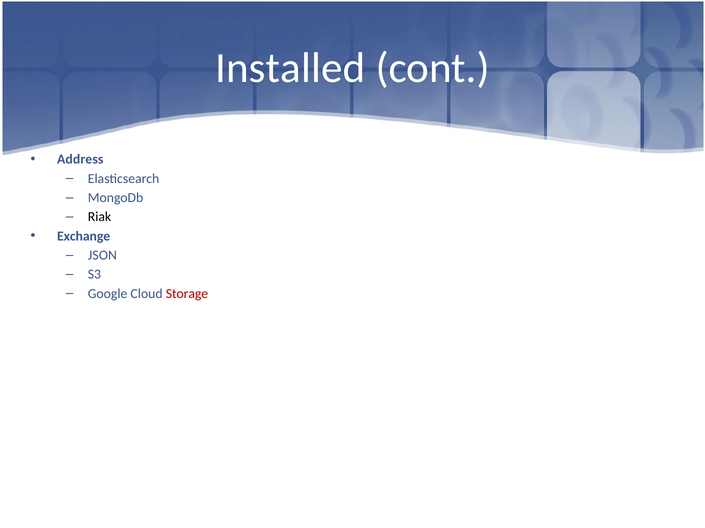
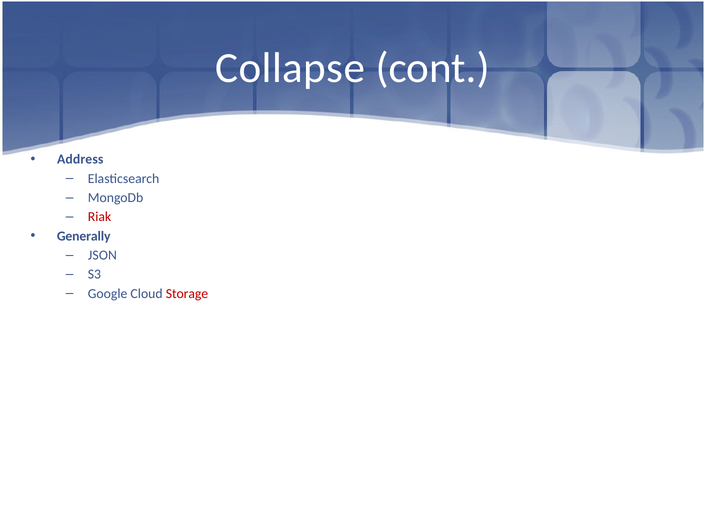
Installed: Installed -> Collapse (290, 68)
Riak colour: black -> red (100, 217)
Exchange: Exchange -> Generally (84, 236)
